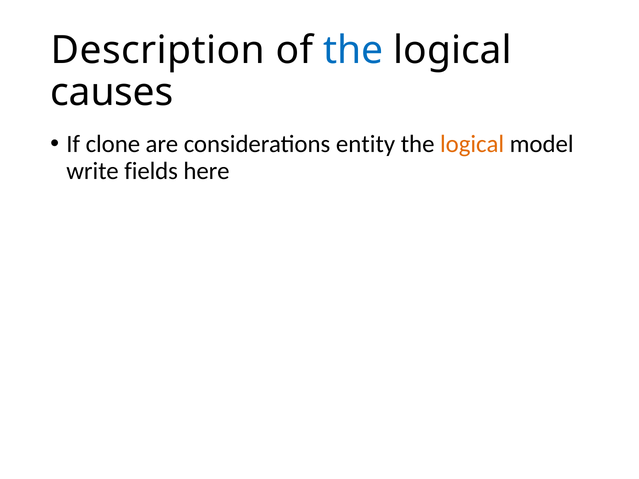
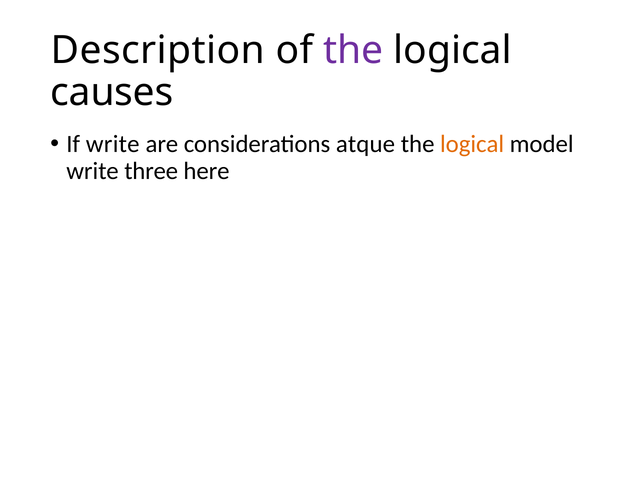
the colour: blue -> purple (353, 50)
If clone: clone -> write (113, 144)
entity: entity -> atque (365, 144)
fields: fields -> three (151, 171)
